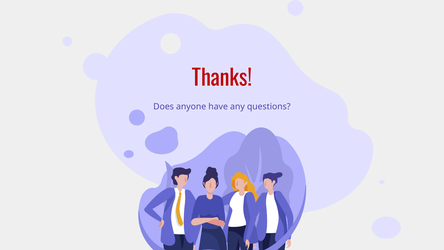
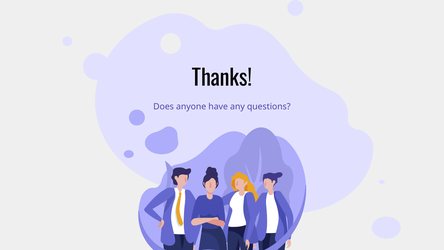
Thanks colour: red -> black (222, 78)
